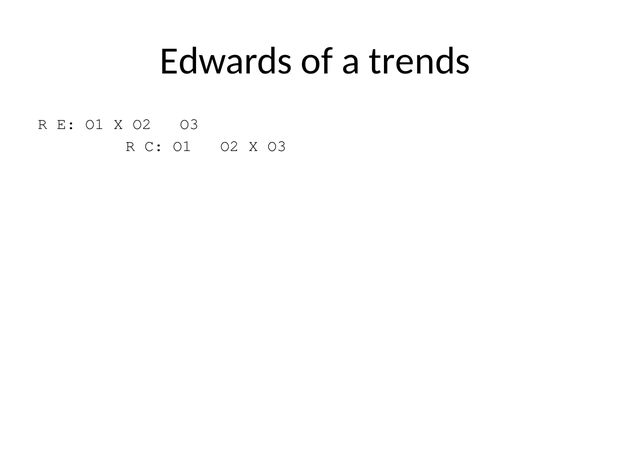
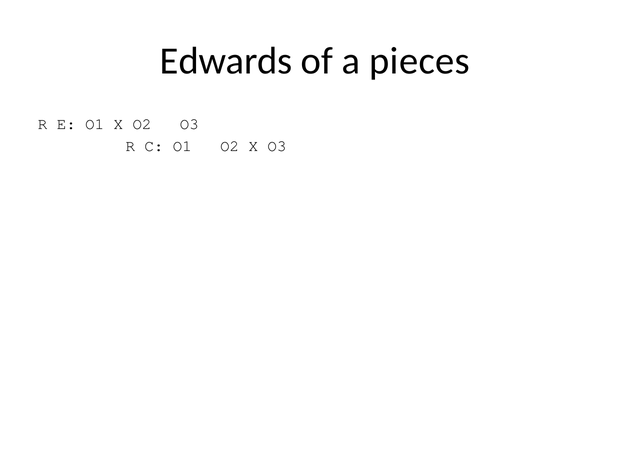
trends: trends -> pieces (420, 61)
